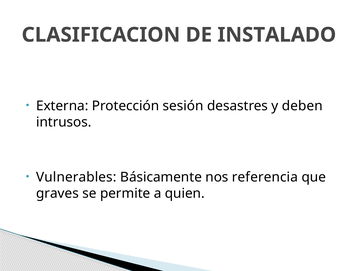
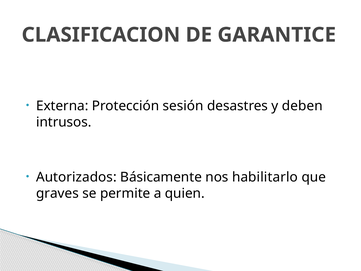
INSTALADO: INSTALADO -> GARANTICE (277, 35)
Vulnerables: Vulnerables -> Autorizados (76, 177)
referencia: referencia -> habilitarlo (265, 177)
